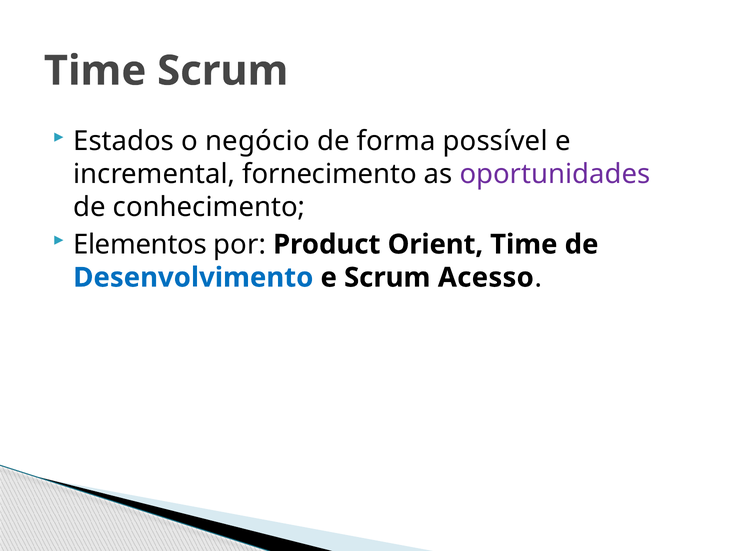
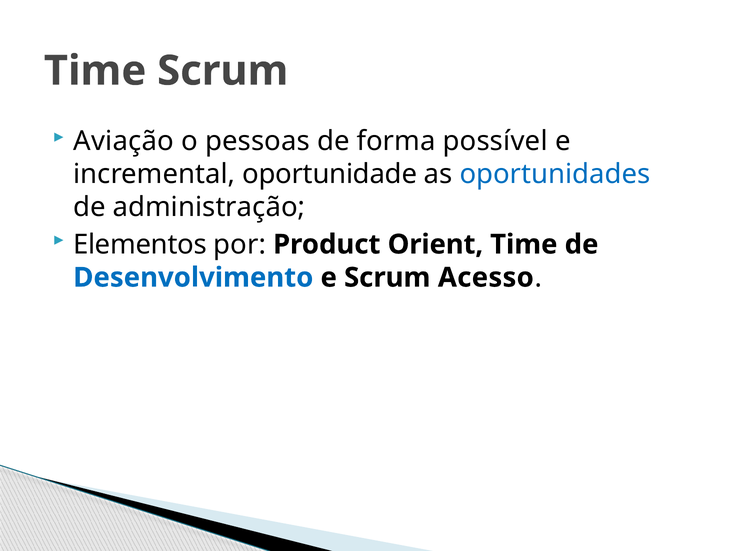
Estados: Estados -> Aviação (124, 141)
negócio: negócio -> pessoas (258, 141)
fornecimento: fornecimento -> oportunidade (330, 174)
oportunidades colour: purple -> blue (555, 174)
conhecimento: conhecimento -> administração (209, 207)
